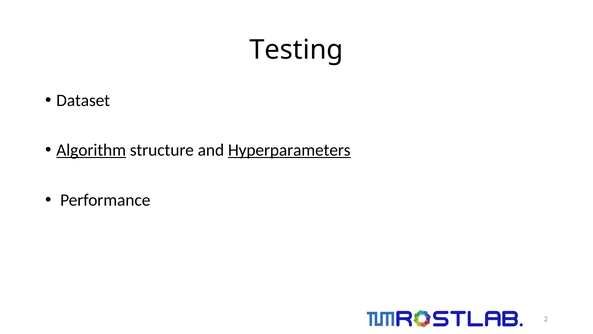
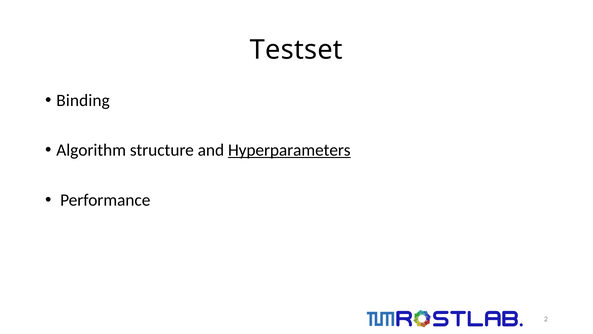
Testing: Testing -> Testset (296, 50)
Dataset: Dataset -> Binding (83, 100)
Algorithm underline: present -> none (91, 150)
